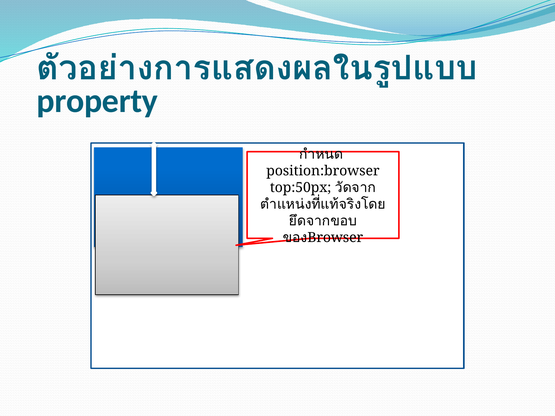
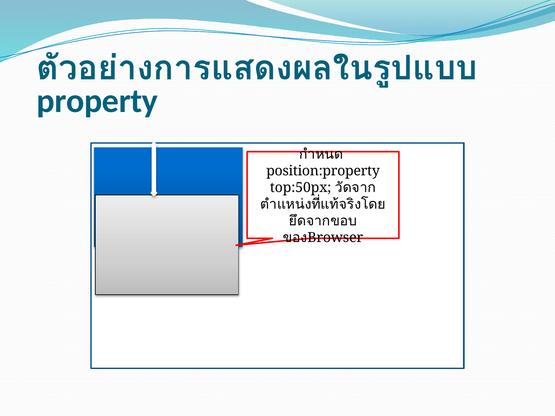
position:browser: position:browser -> position:property (323, 171)
